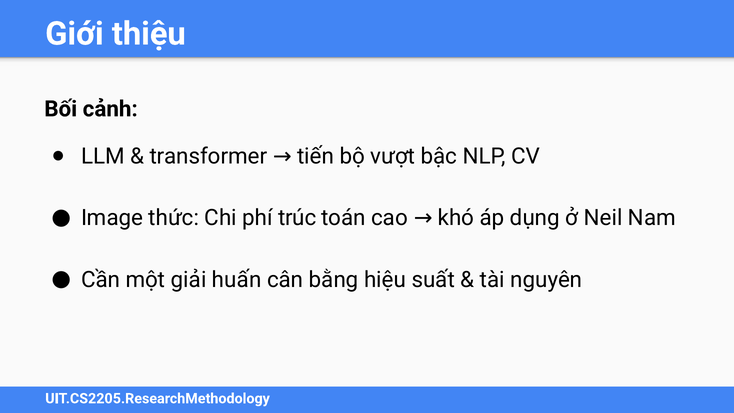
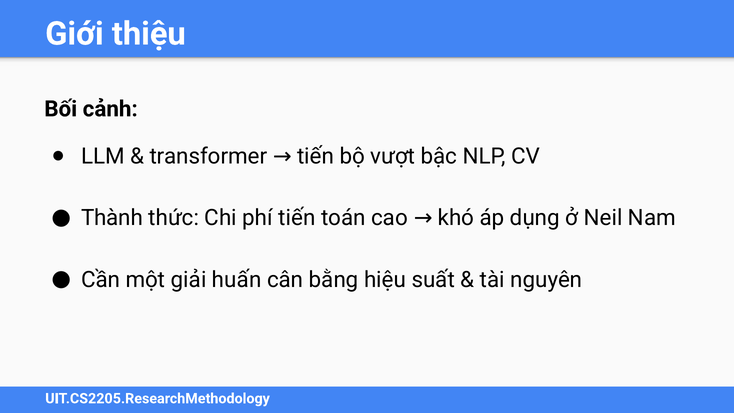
Image: Image -> Thành (112, 218)
phí trúc: trúc -> tiến (297, 218)
